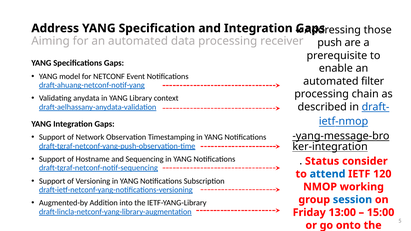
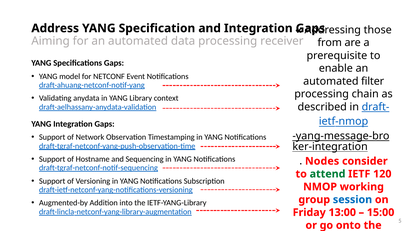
push: push -> from (330, 43)
Status: Status -> Nodes (322, 161)
attend colour: blue -> green (328, 174)
